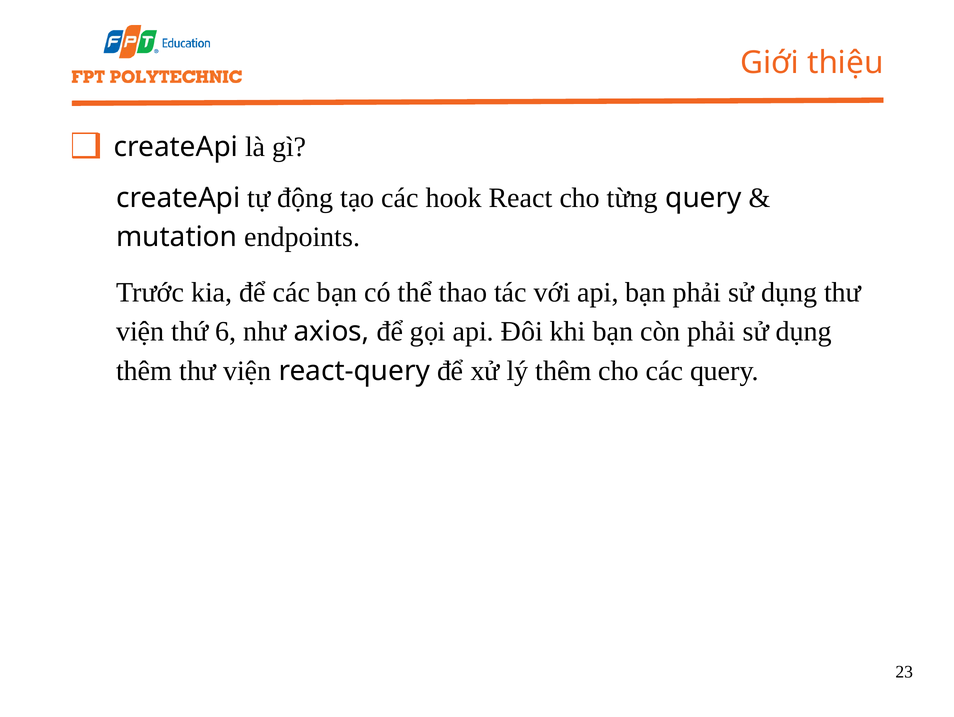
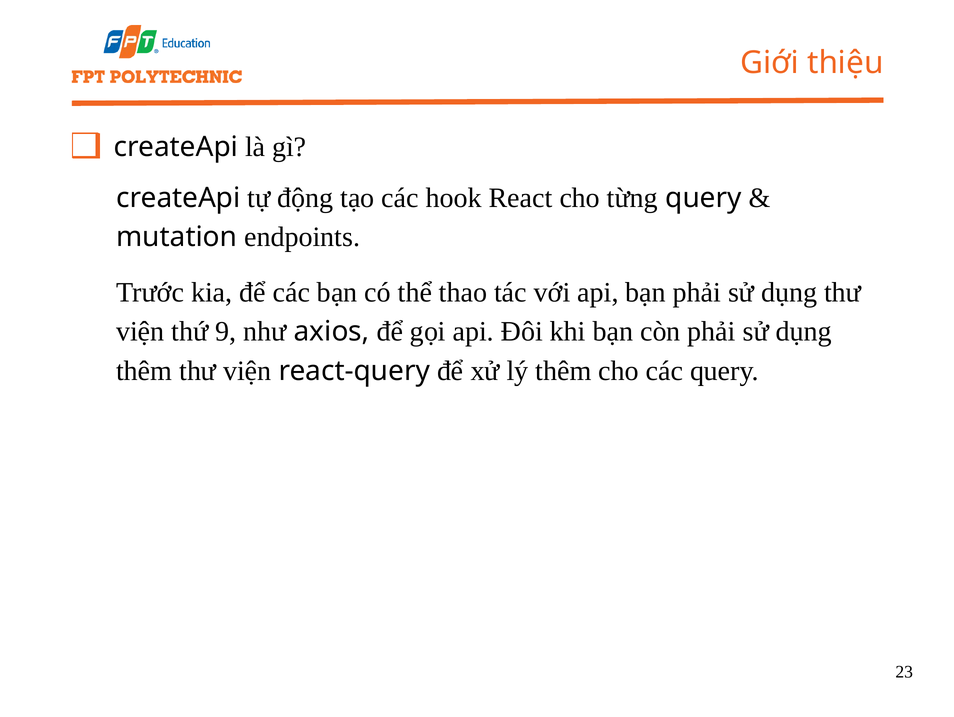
6: 6 -> 9 (226, 332)
